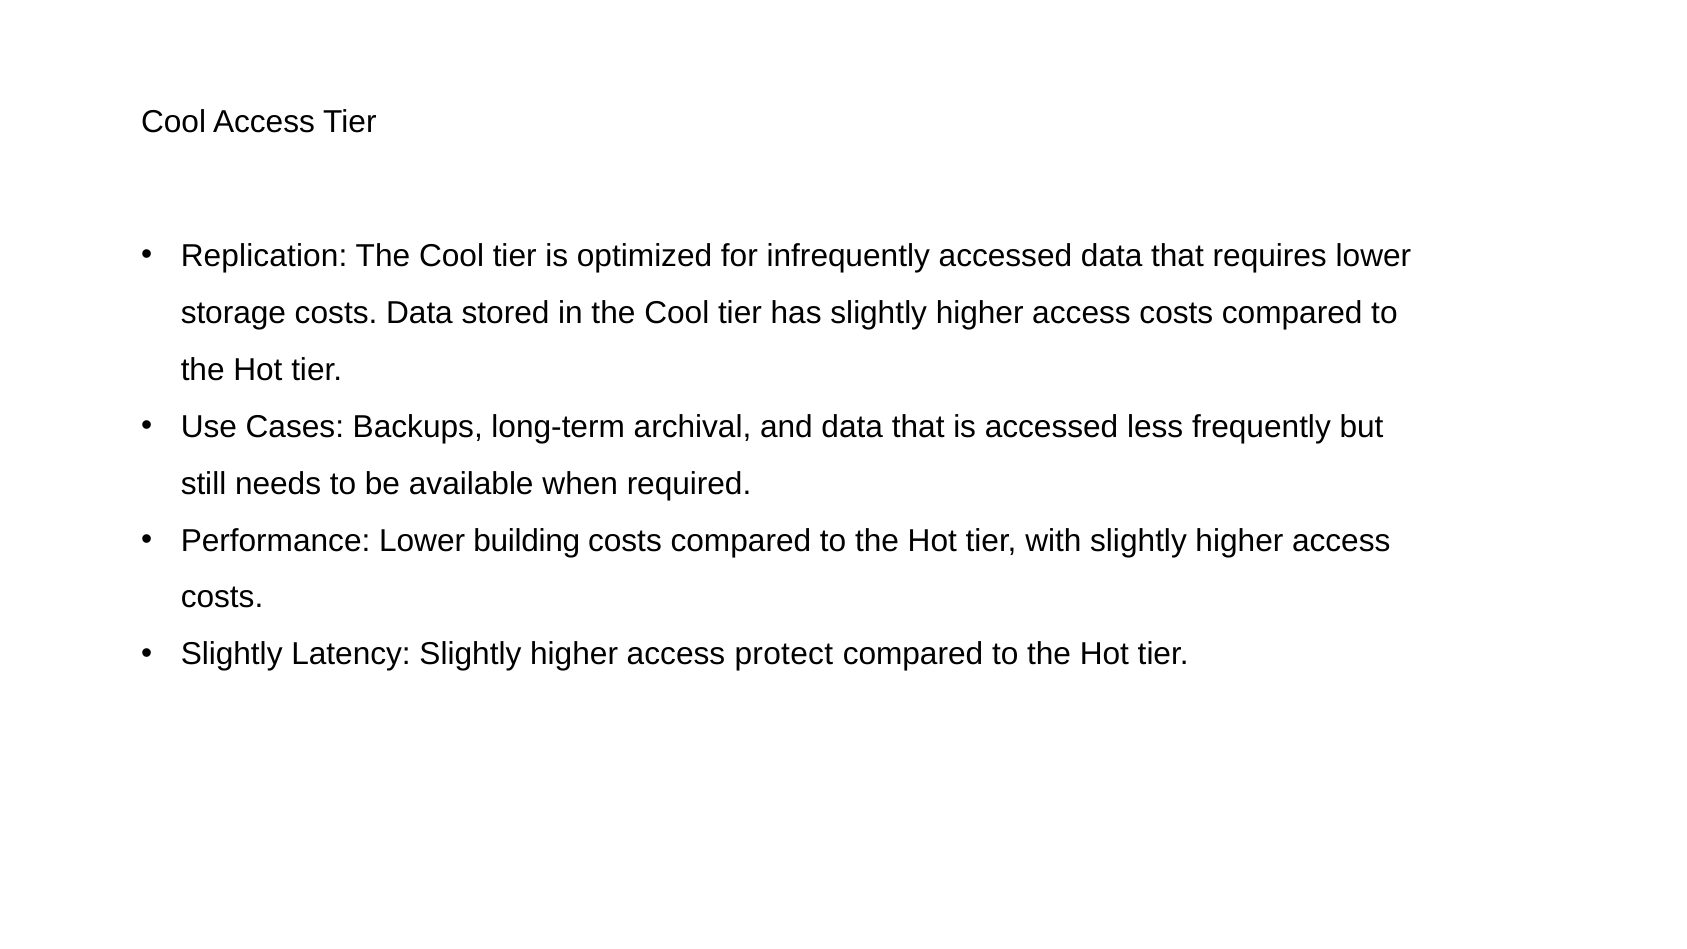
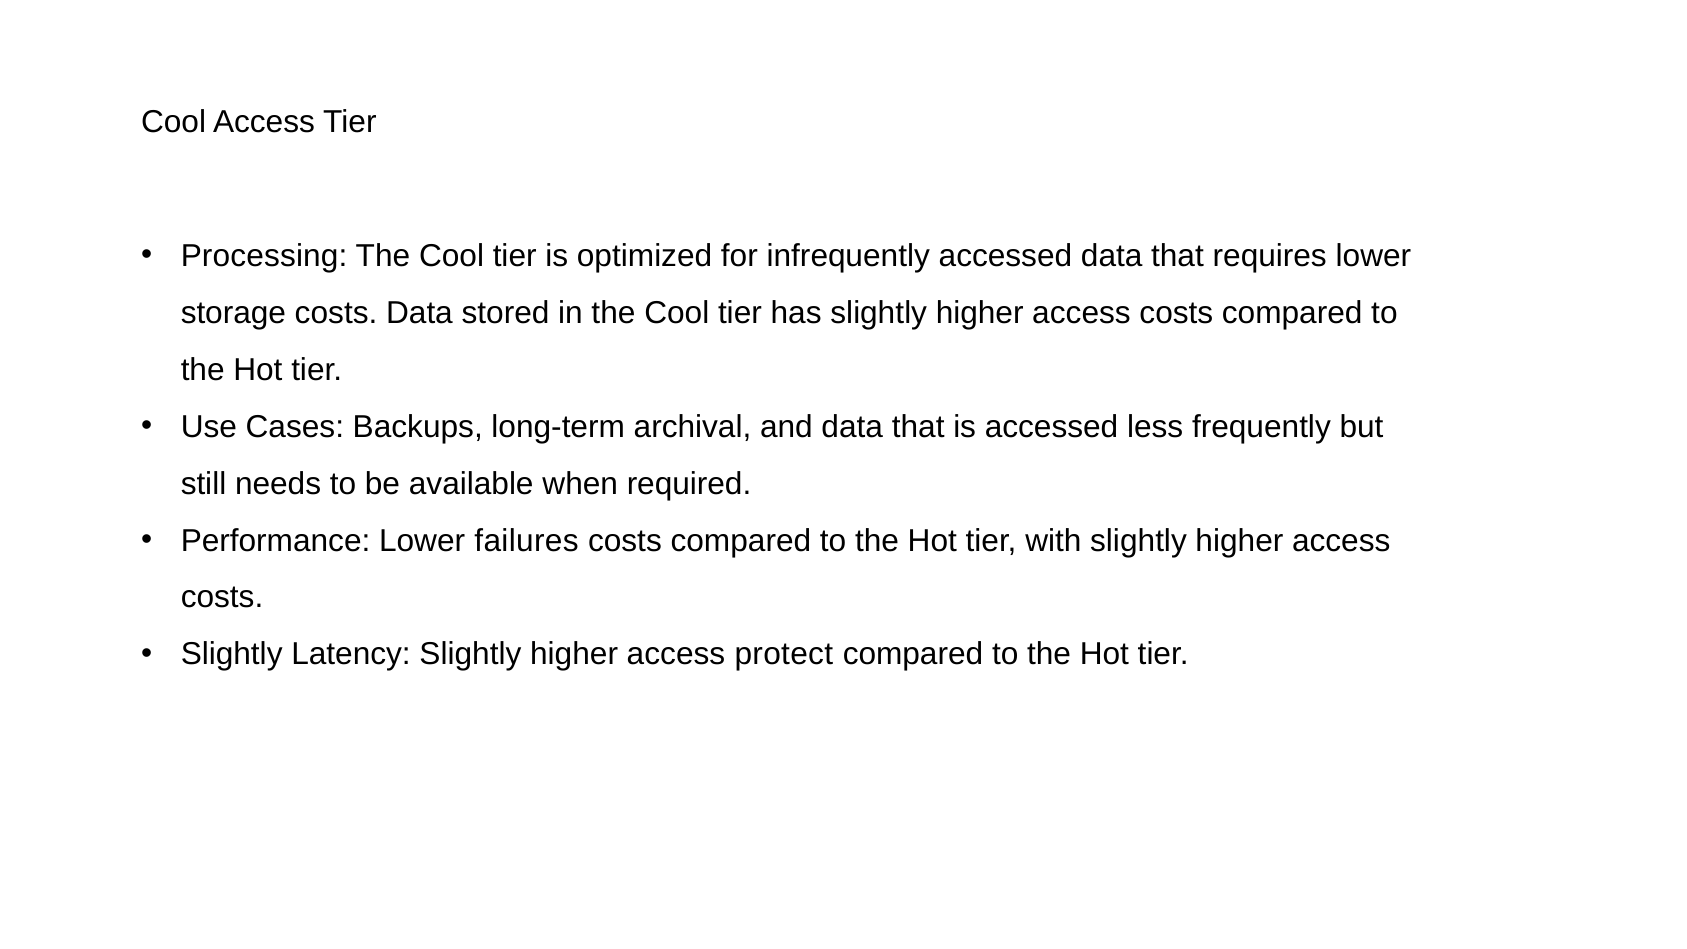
Replication: Replication -> Processing (264, 256)
building: building -> failures (527, 541)
